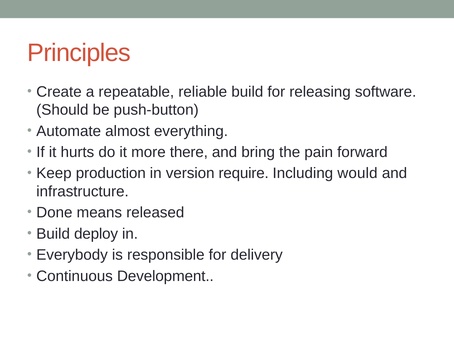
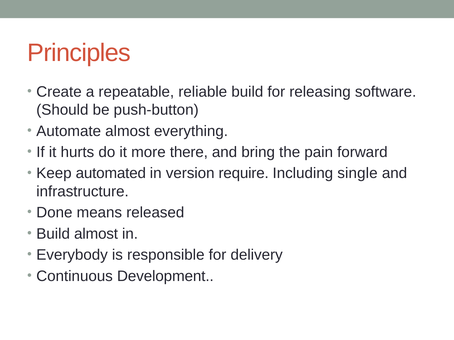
production: production -> automated (111, 174)
would: would -> single (357, 174)
Build deploy: deploy -> almost (96, 234)
